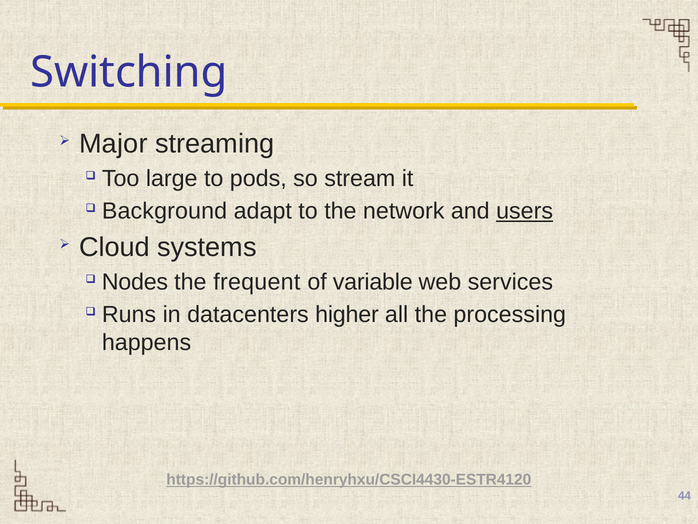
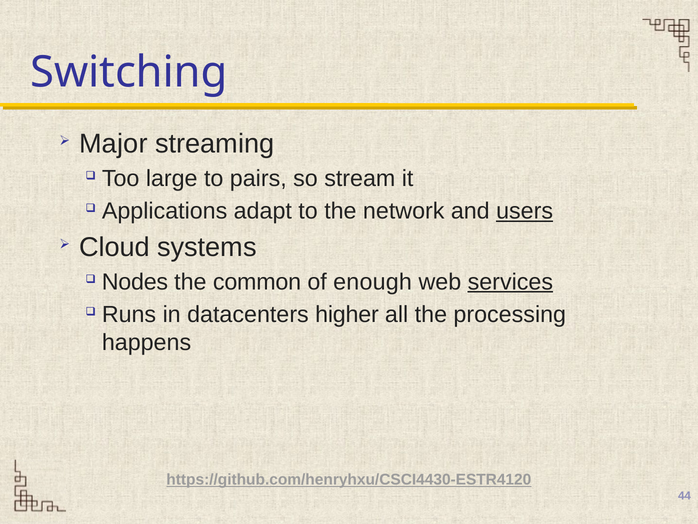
pods: pods -> pairs (258, 178)
Background: Background -> Applications (165, 211)
frequent: frequent -> common (257, 282)
variable: variable -> enough (373, 282)
services underline: none -> present (510, 282)
